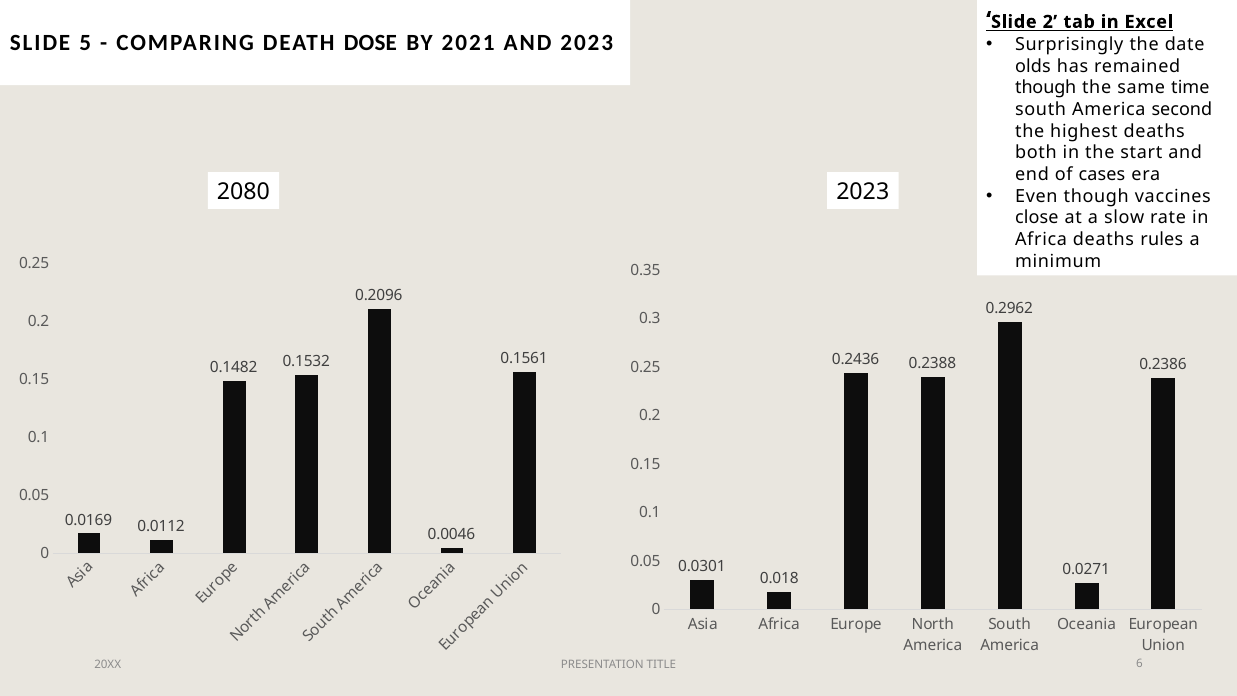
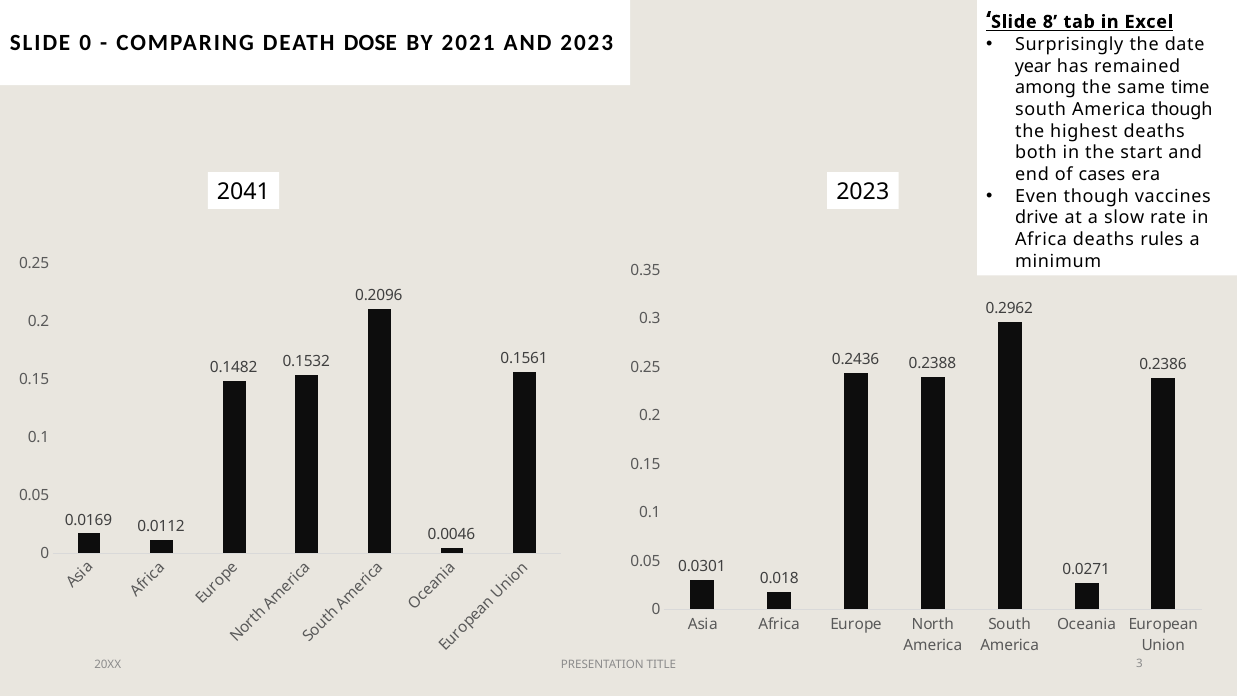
2: 2 -> 8 (1050, 22)
SLIDE 5: 5 -> 0 (85, 42)
olds: olds -> year (1033, 66)
though: though -> among (1046, 88)
America second: second -> though (1182, 109)
2080: 2080 -> 2041 (243, 192)
close: close -> drive (1037, 218)
6: 6 -> 3 (1139, 663)
